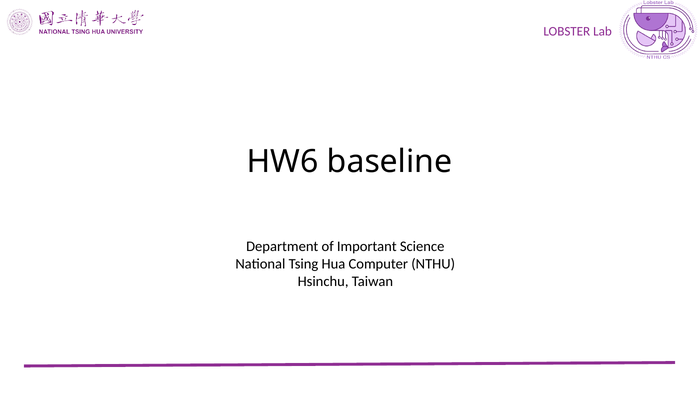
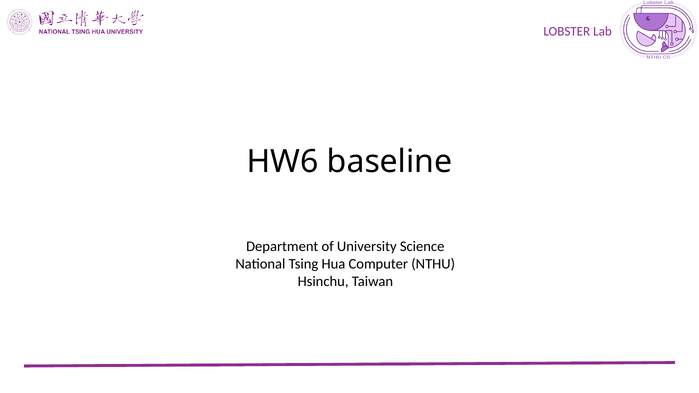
Important: Important -> University (367, 246)
